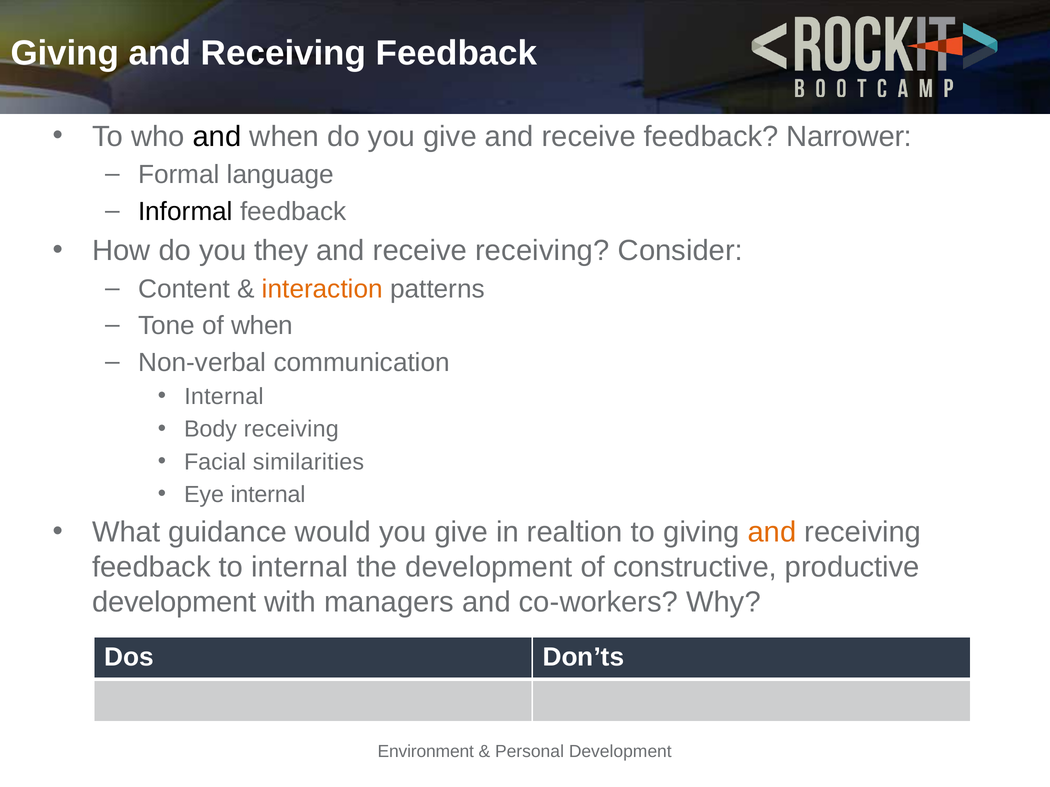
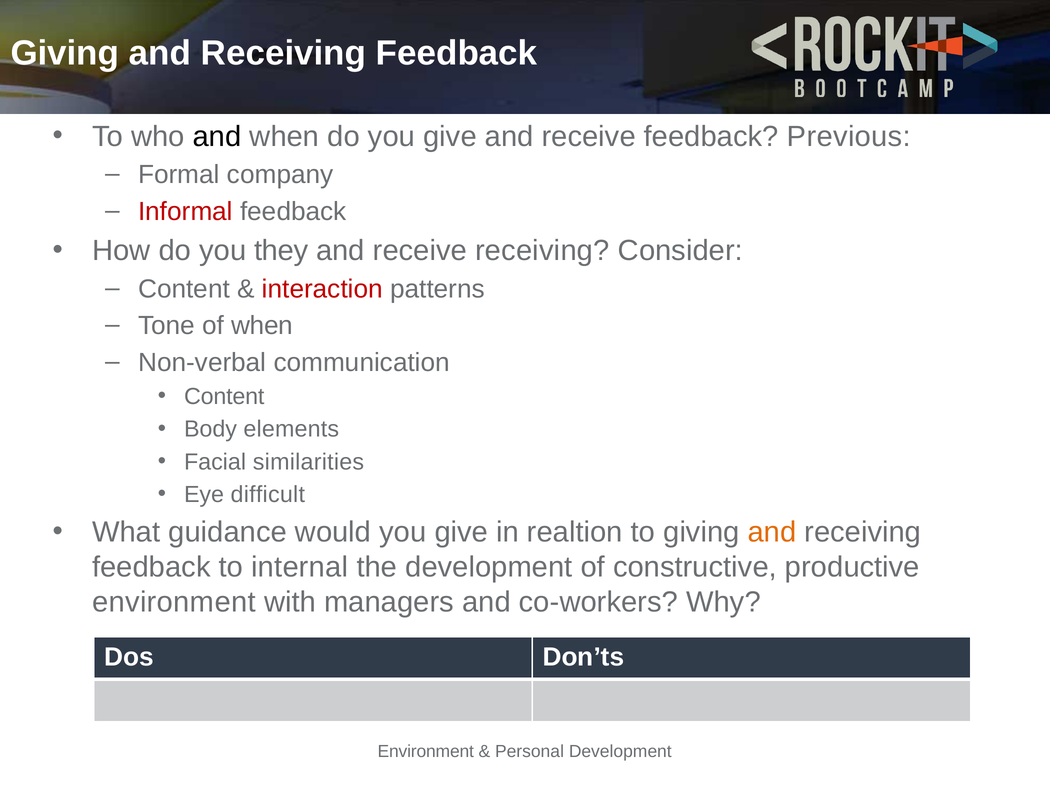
Narrower: Narrower -> Previous (849, 137)
language: language -> company (280, 175)
Informal colour: black -> red (185, 212)
interaction colour: orange -> red (322, 289)
Internal: Internal -> Content (224, 397)
Body receiving: receiving -> elements (291, 430)
Eye internal: internal -> difficult (268, 495)
development: development -> environment (174, 603)
